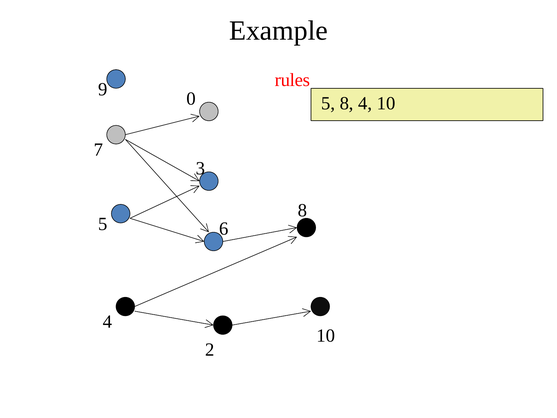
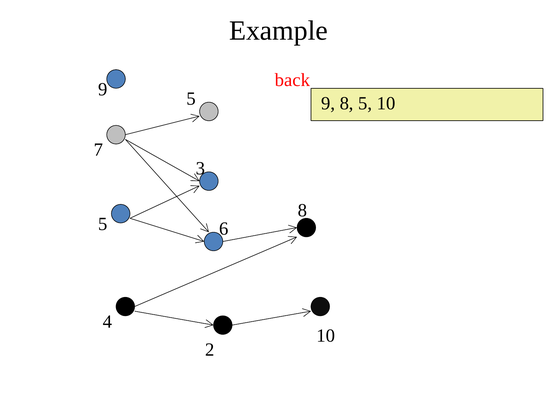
rules: rules -> back (292, 80)
9 0: 0 -> 5 (191, 99)
5: 5 -> 9 (328, 103)
8 4: 4 -> 5 (365, 103)
